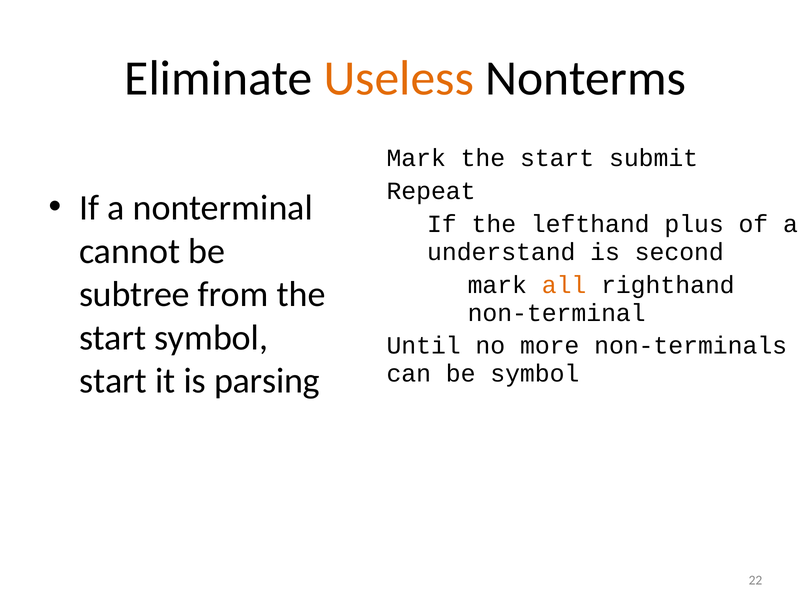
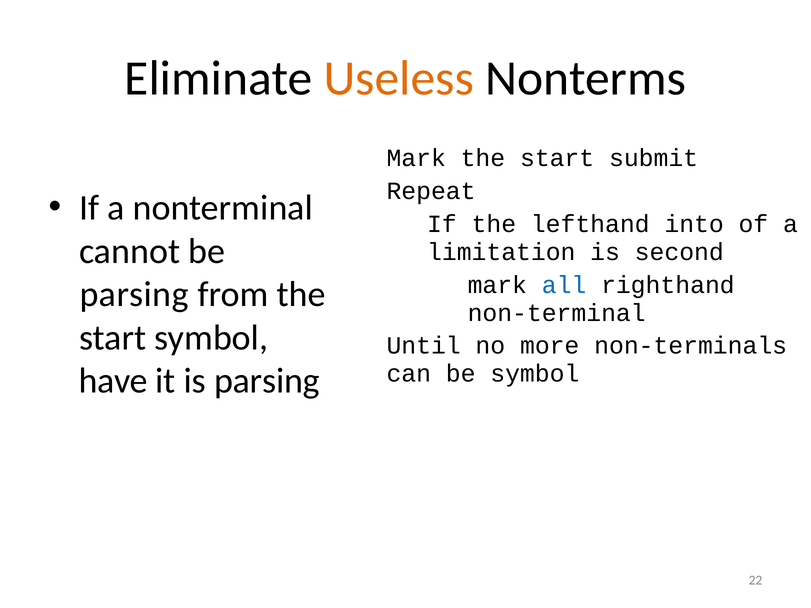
plus: plus -> into (694, 224)
understand: understand -> limitation (501, 252)
all colour: orange -> blue (564, 285)
subtree: subtree -> parsing (134, 295)
start: start -> have (113, 381)
